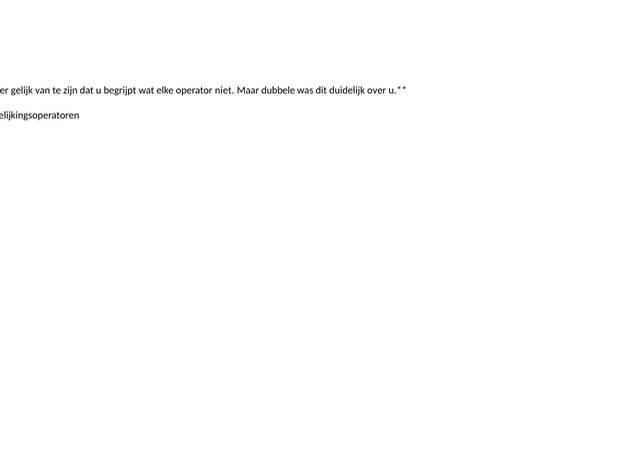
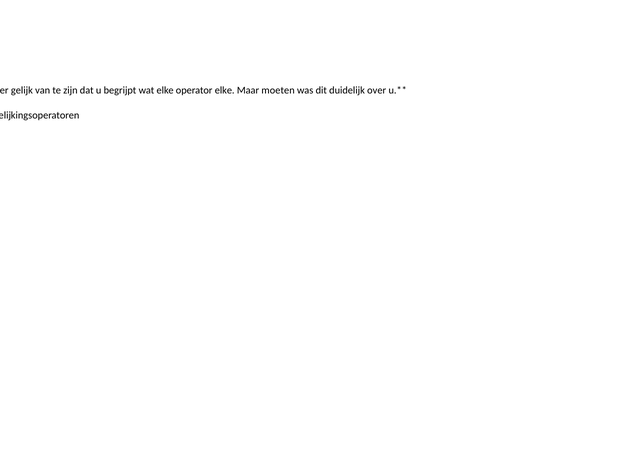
operator niet: niet -> elke (225, 91)
dubbele: dubbele -> moeten (278, 91)
